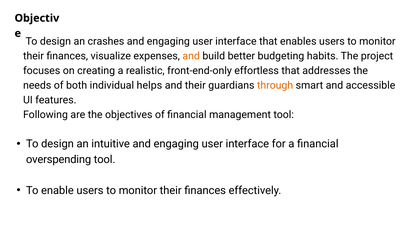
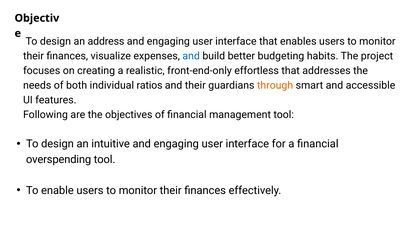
crashes: crashes -> address (106, 41)
and colour: orange -> blue (191, 56)
helps: helps -> ratios (150, 86)
